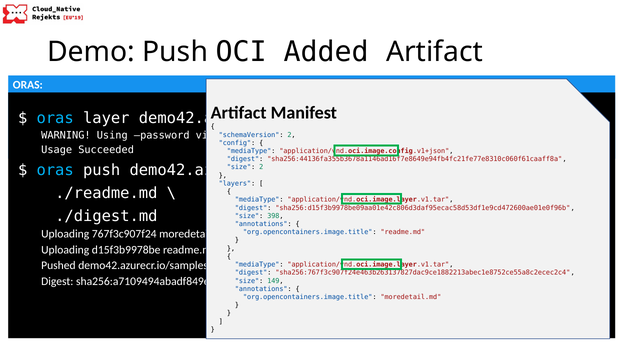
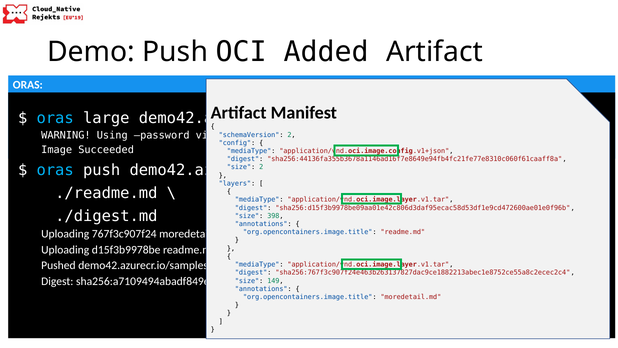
layer: layer -> large (106, 118)
Usage: Usage -> Image (57, 150)
